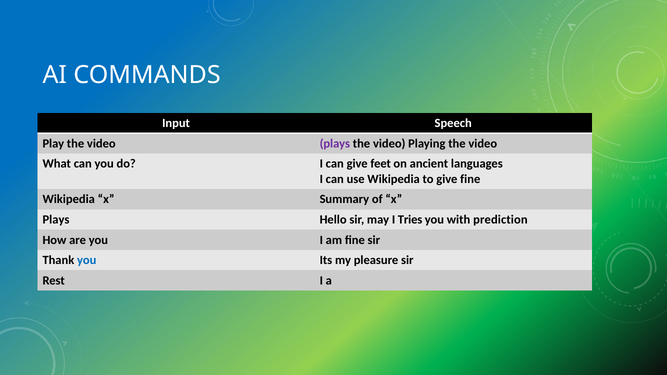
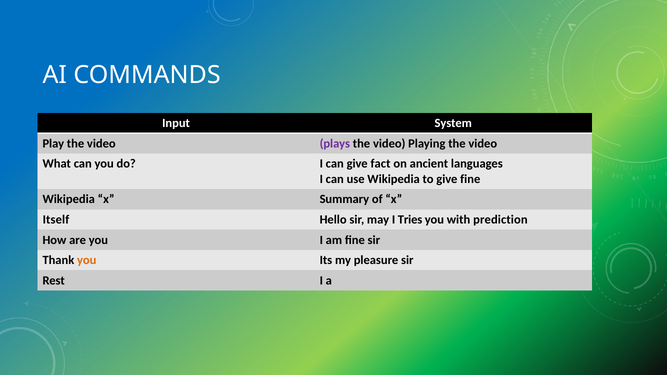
Speech: Speech -> System (453, 123)
feet: feet -> fact (381, 164)
Plays: Plays -> Itself (56, 220)
you colour: blue -> orange (87, 260)
